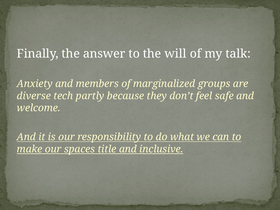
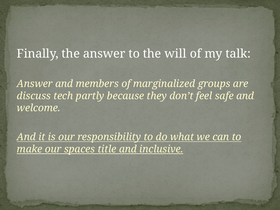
Anxiety: Anxiety -> Answer (35, 84)
diverse: diverse -> discuss (34, 96)
